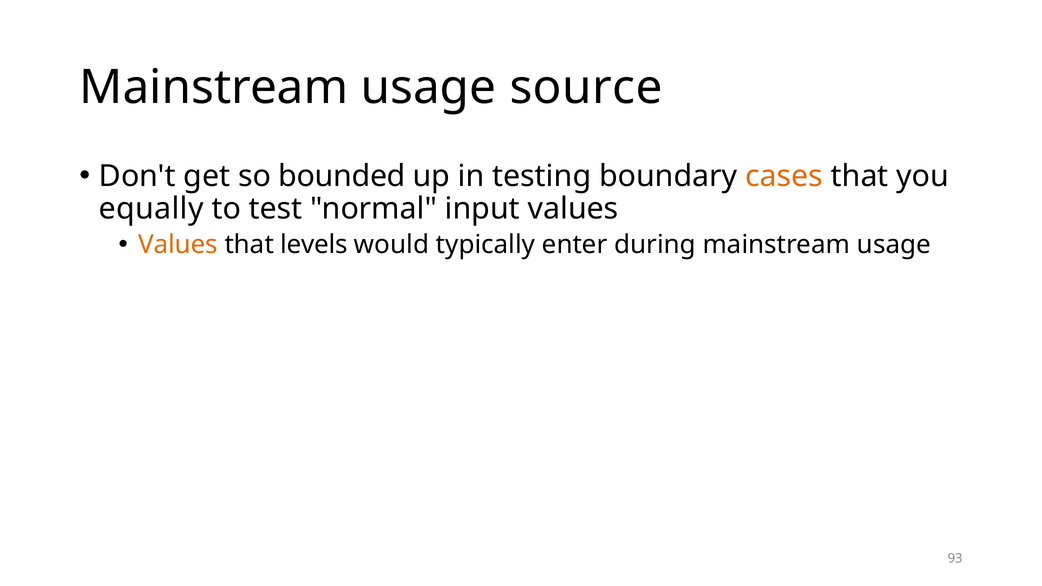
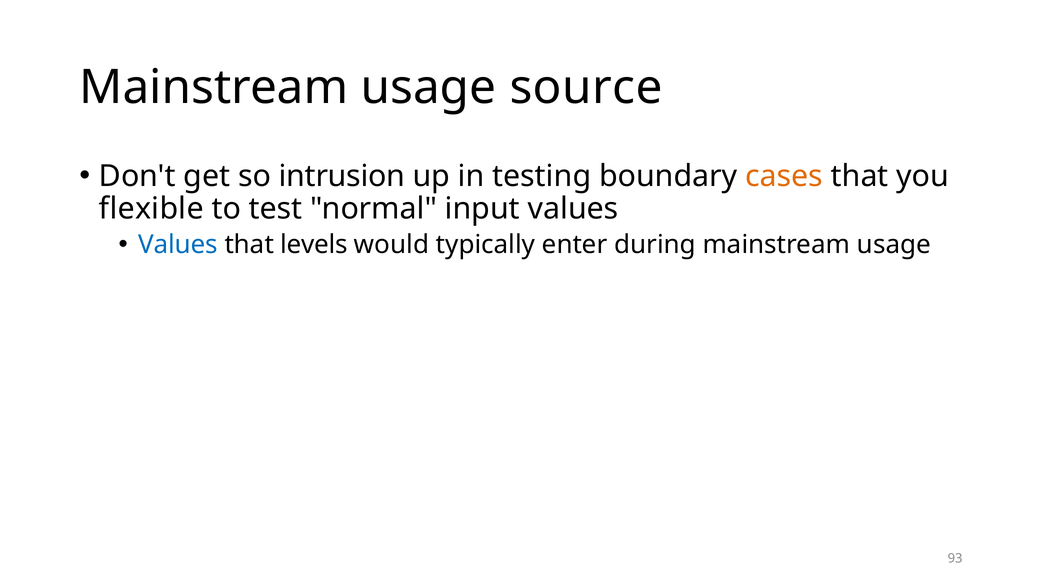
bounded: bounded -> intrusion (342, 176)
equally: equally -> flexible (151, 209)
Values colour: orange -> blue (178, 245)
